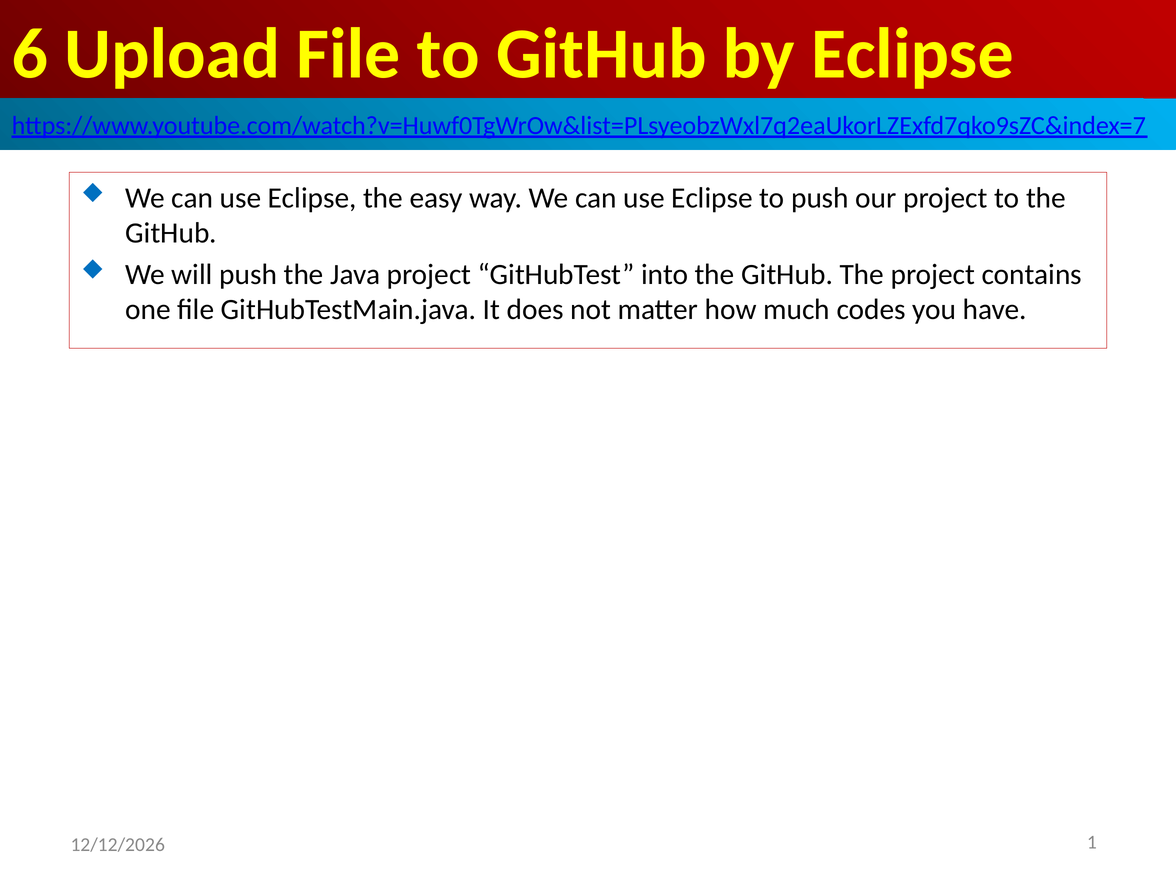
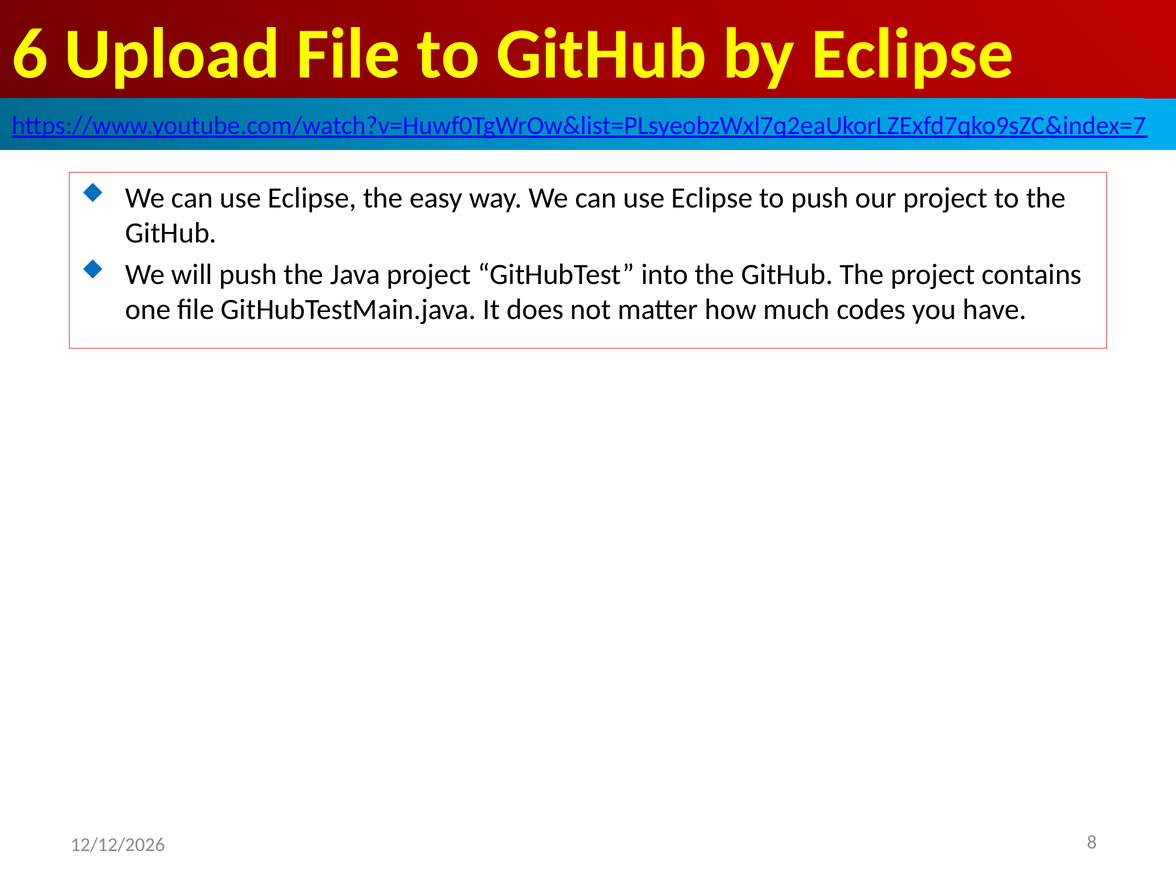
1: 1 -> 8 (1092, 843)
